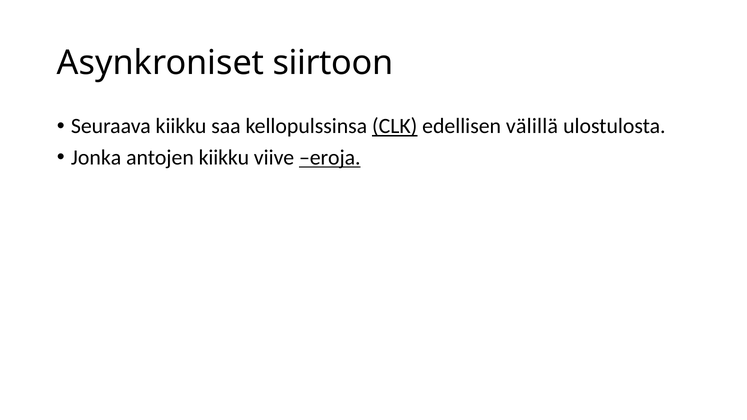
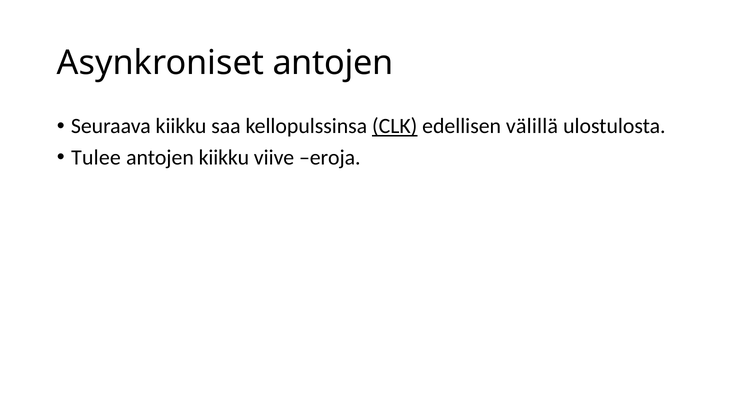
Asynkroniset siirtoon: siirtoon -> antojen (333, 63)
Jonka: Jonka -> Tulee (96, 158)
eroja underline: present -> none (330, 158)
